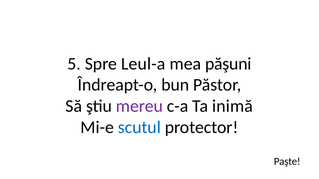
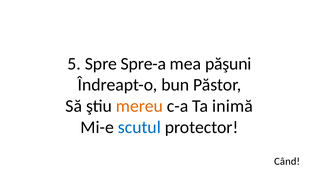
Leul-a: Leul-a -> Spre-a (143, 64)
mereu colour: purple -> orange (139, 106)
Paşte: Paşte -> Când (287, 162)
